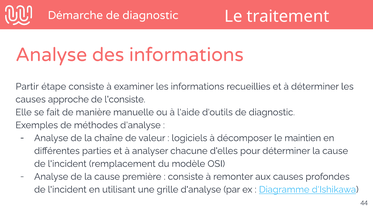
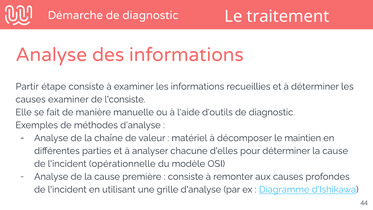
causes approche: approche -> examiner (68, 99)
logiciels: logiciels -> matériel (189, 138)
remplacement: remplacement -> opérationnelle (122, 164)
